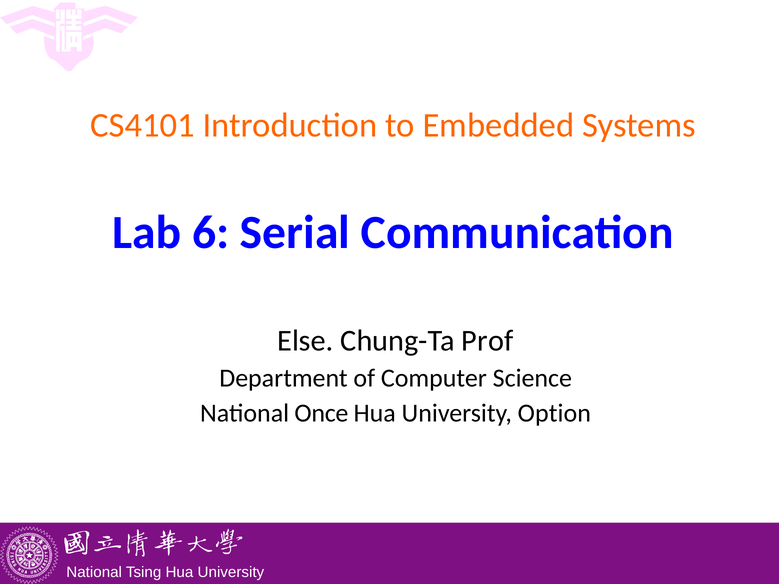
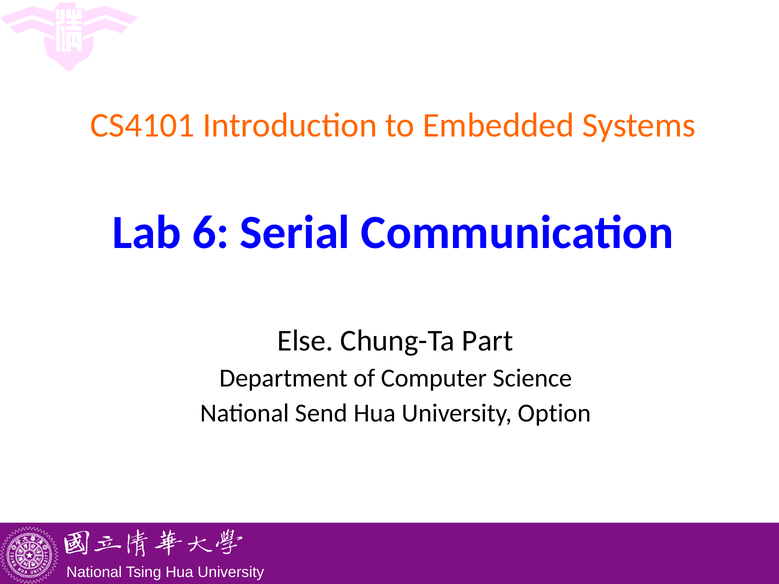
Prof: Prof -> Part (488, 341)
Once: Once -> Send (321, 413)
